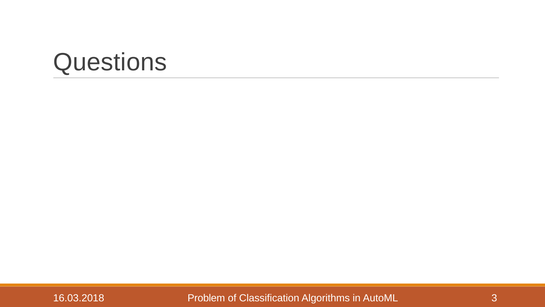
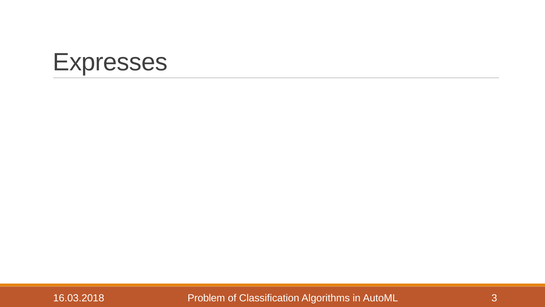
Questions: Questions -> Expresses (110, 62)
